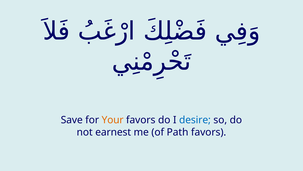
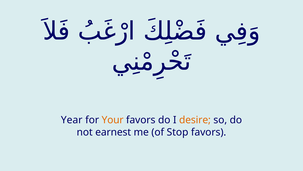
Save: Save -> Year (72, 120)
desire colour: blue -> orange (195, 120)
Path: Path -> Stop (178, 132)
